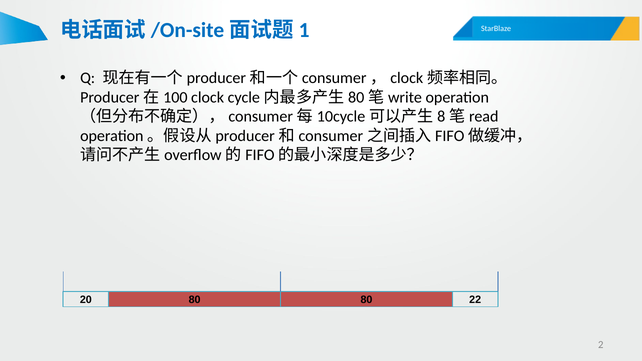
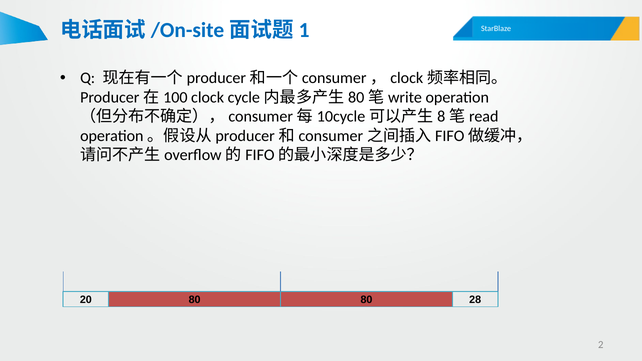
22: 22 -> 28 (475, 300)
